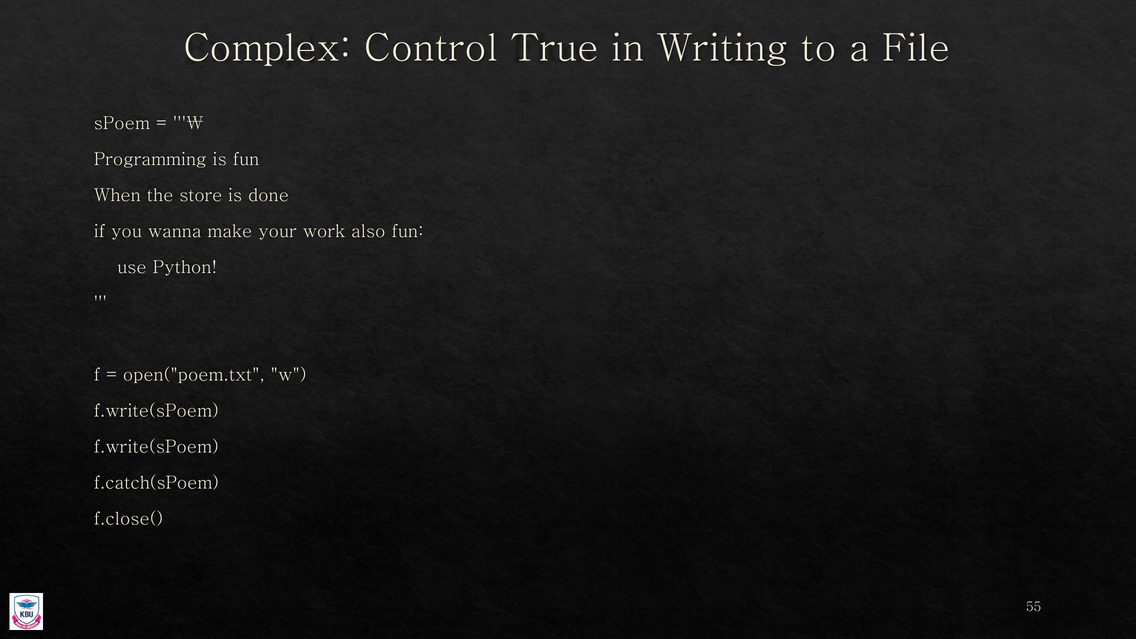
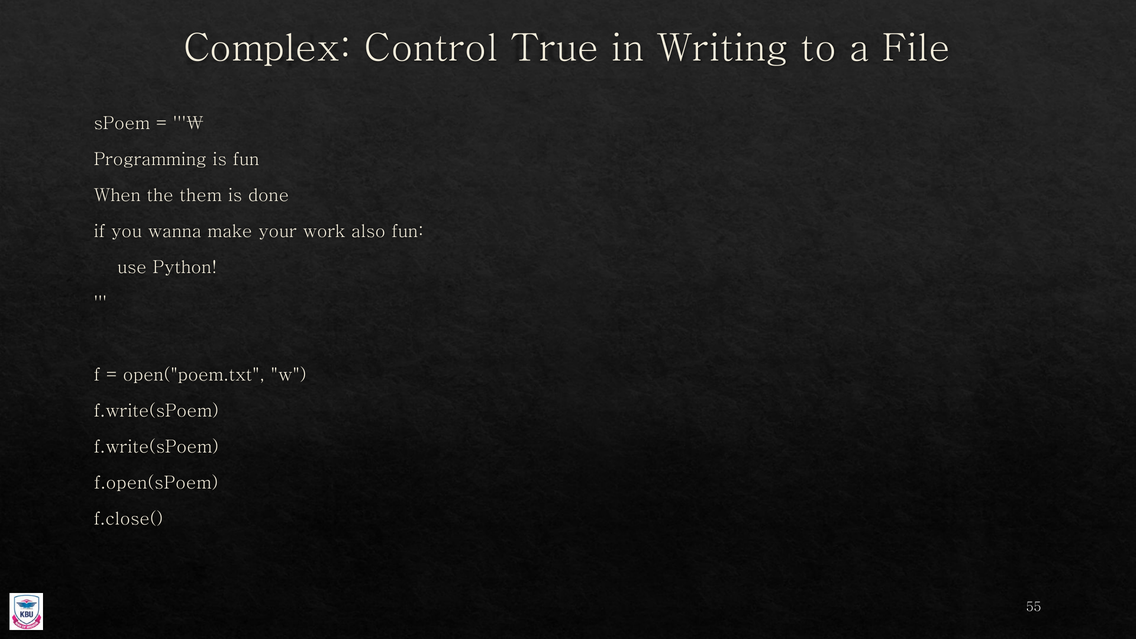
store: store -> them (201, 195)
f.catch(sPoem: f.catch(sPoem -> f.open(sPoem (156, 483)
